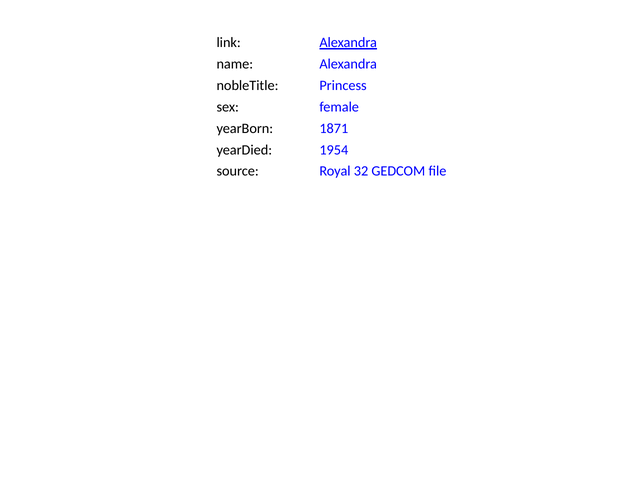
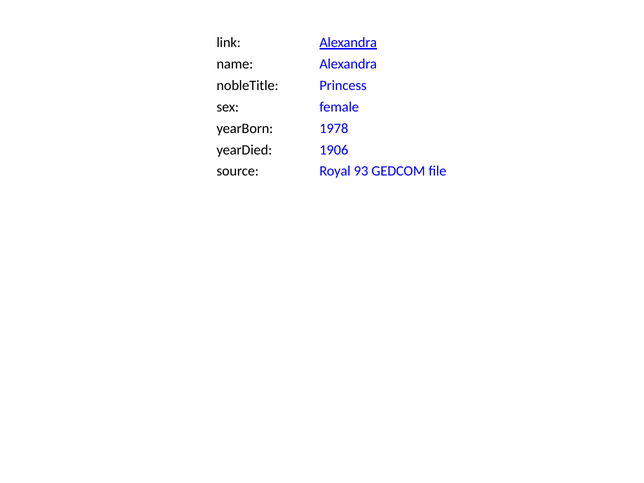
1871: 1871 -> 1978 (334, 128)
1954: 1954 -> 1906 (334, 150)
32: 32 -> 93 (361, 171)
